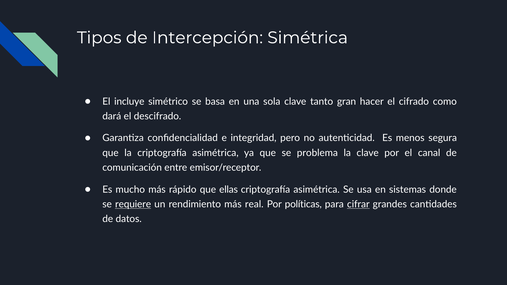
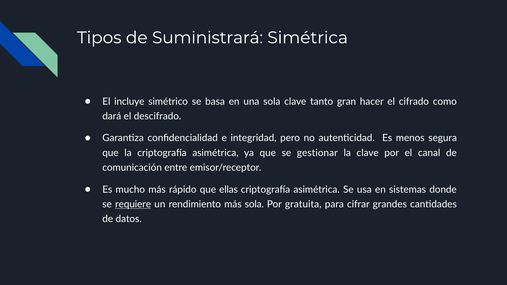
Intercepción: Intercepción -> Suministrará (208, 38)
problema: problema -> gestionar (317, 153)
más real: real -> sola (254, 204)
políticas: políticas -> gratuita (303, 204)
cifrar underline: present -> none (358, 204)
